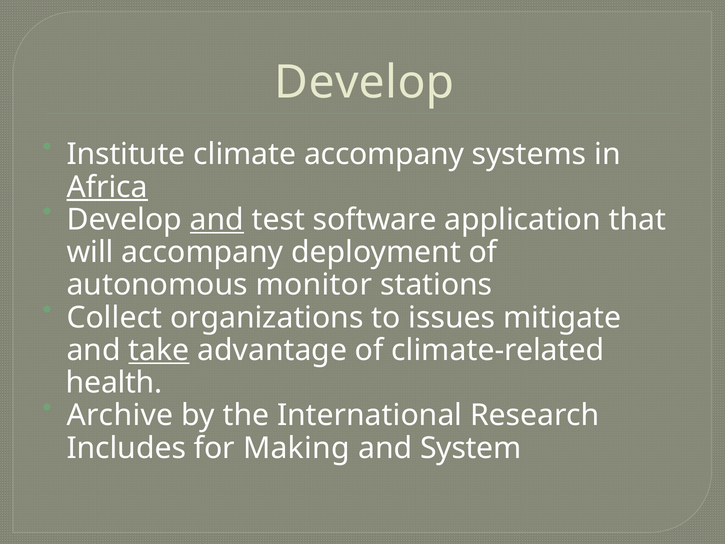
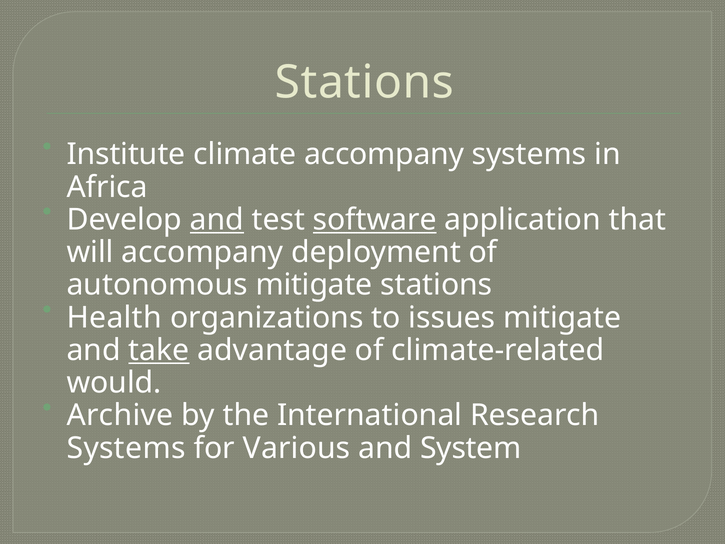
Develop: Develop -> Stations (364, 83)
Africa underline: present -> none (107, 187)
software underline: none -> present (375, 220)
autonomous monitor: monitor -> mitigate (314, 285)
Collect: Collect -> Health (114, 317)
health: health -> would (114, 383)
Includes: Includes -> Systems (126, 448)
Making: Making -> Various (297, 448)
